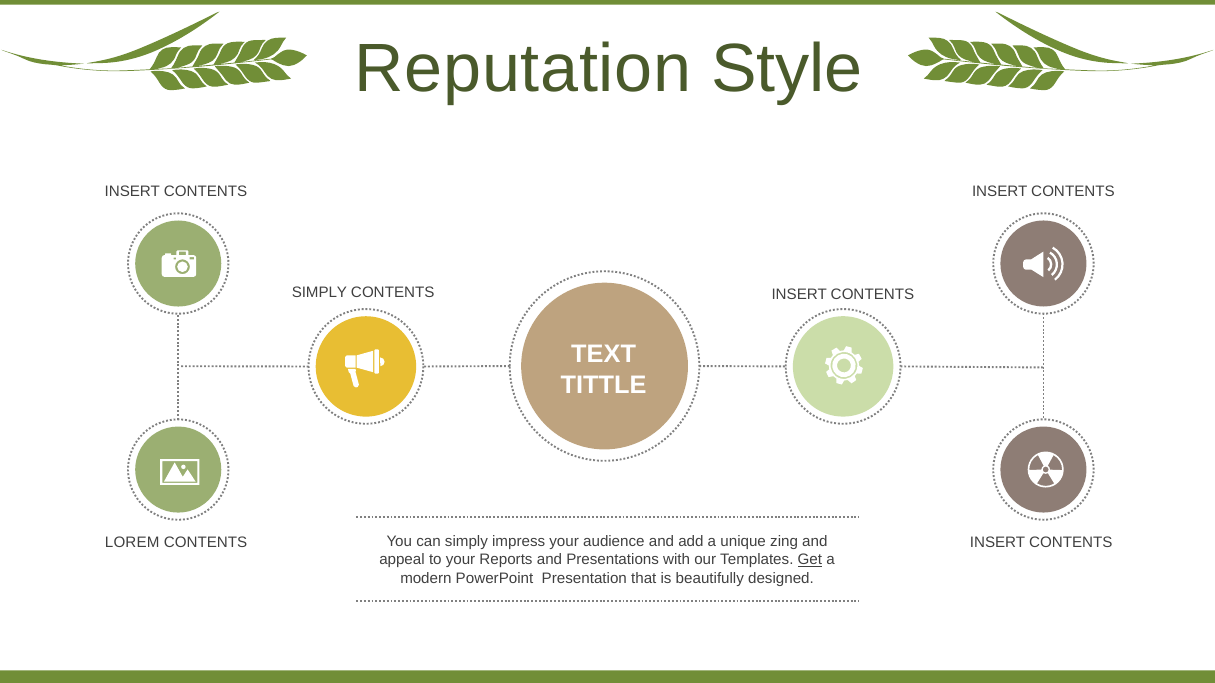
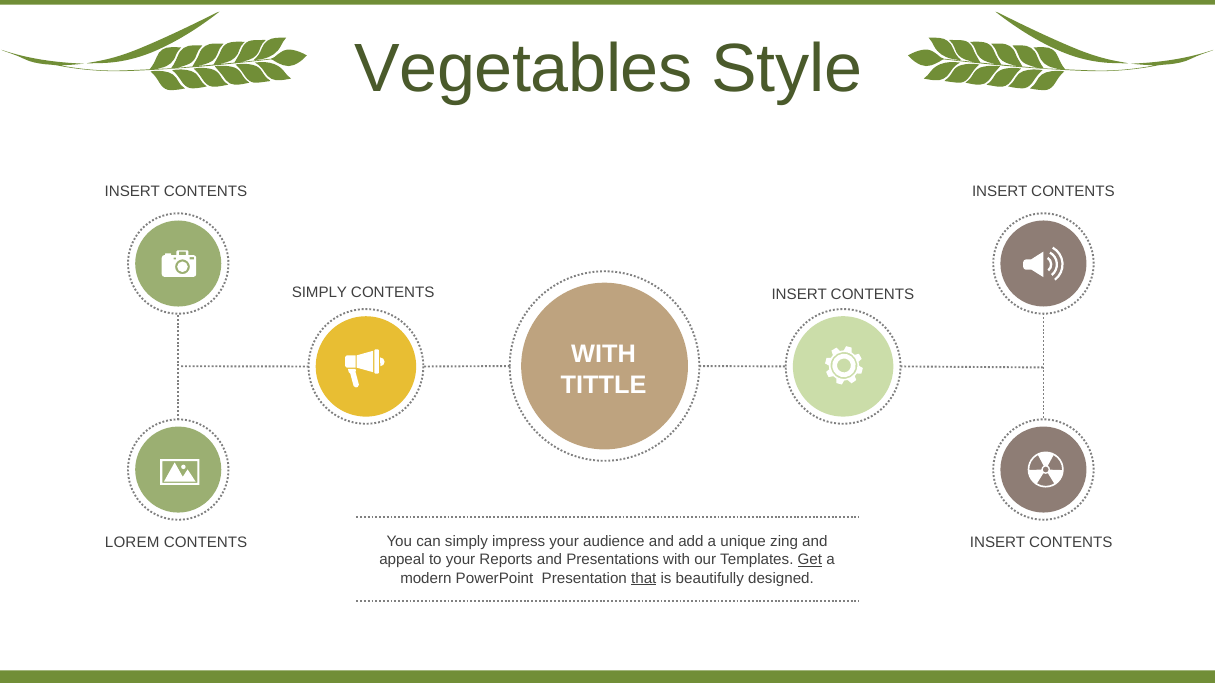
Reputation: Reputation -> Vegetables (524, 70)
TEXT: TEXT -> WITH (604, 355)
that underline: none -> present (644, 579)
